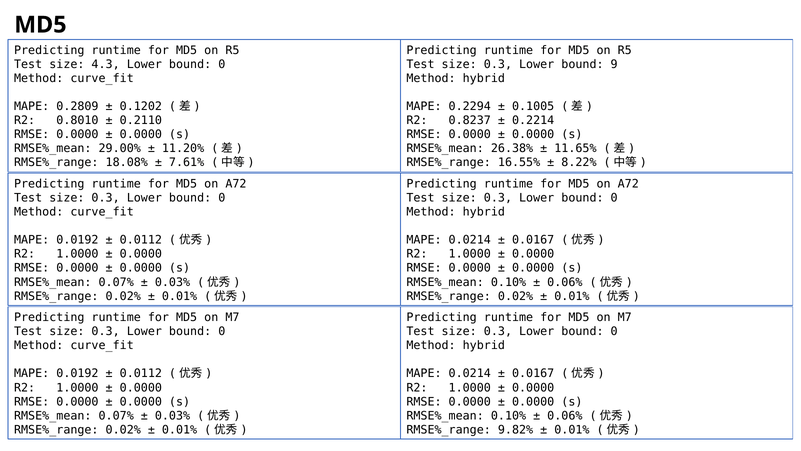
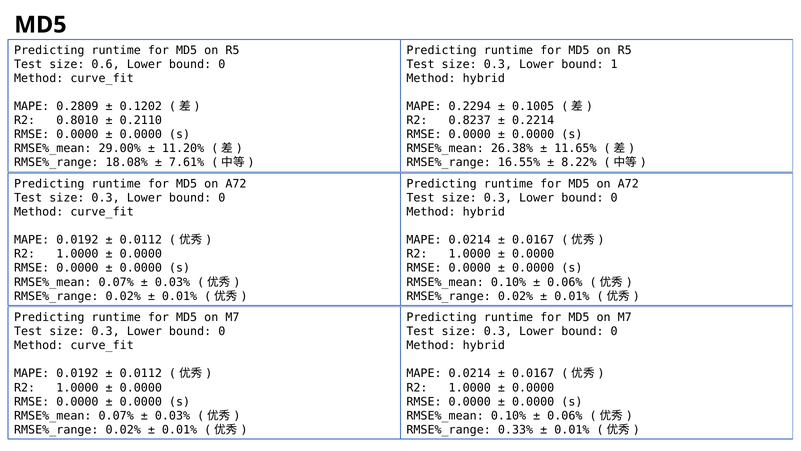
4.3: 4.3 -> 0.6 (106, 64)
9: 9 -> 1 (614, 64)
9.82%: 9.82% -> 0.33% (516, 429)
